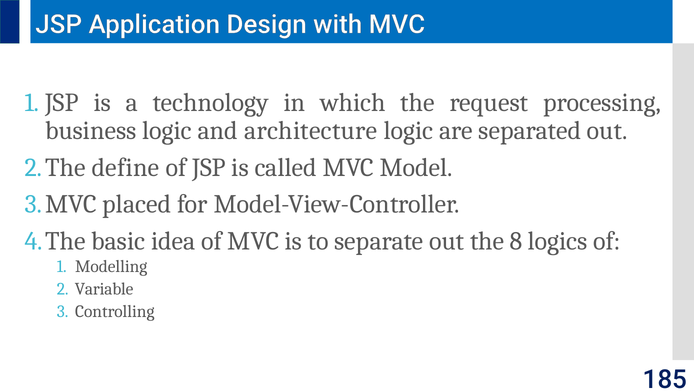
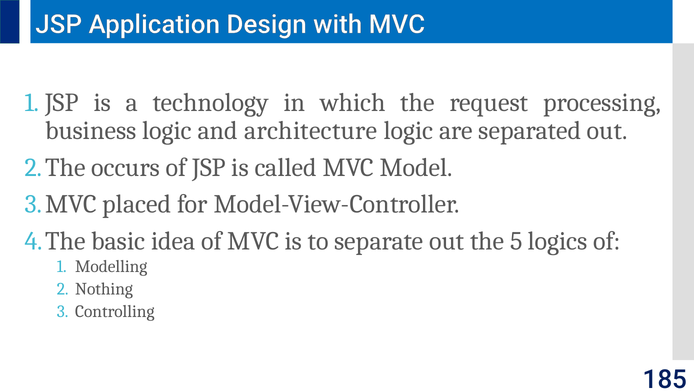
define: define -> occurs (126, 167)
8: 8 -> 5 (516, 241)
Variable: Variable -> Nothing (104, 288)
